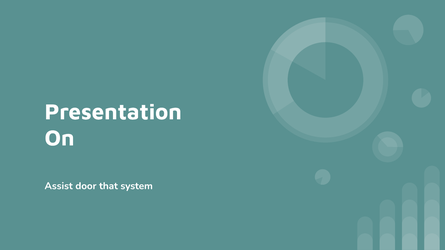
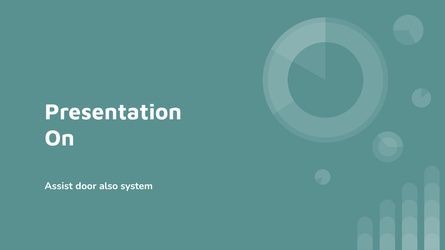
that: that -> also (109, 186)
